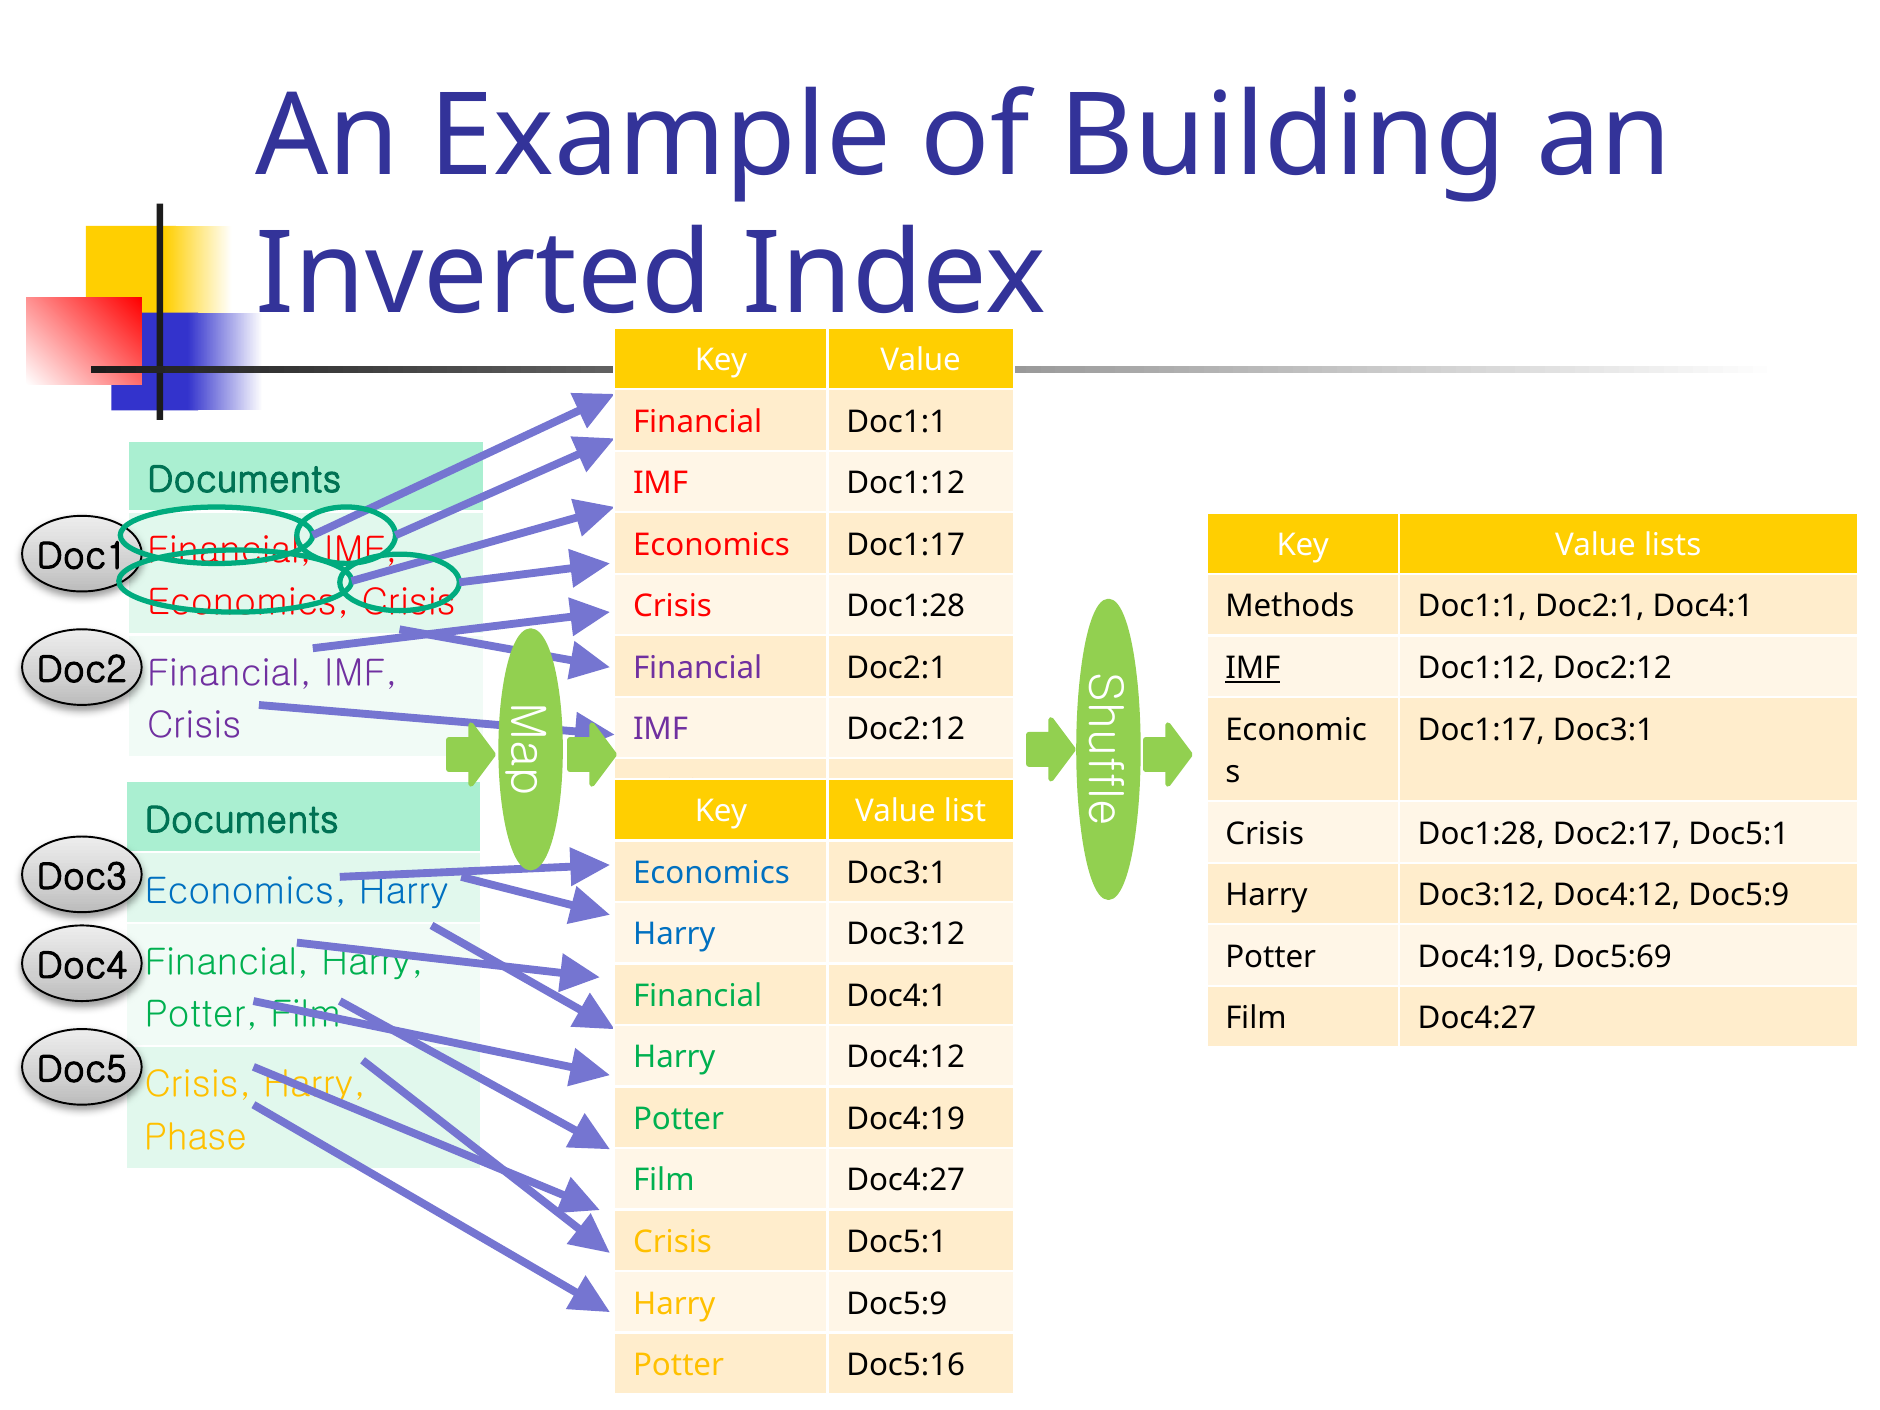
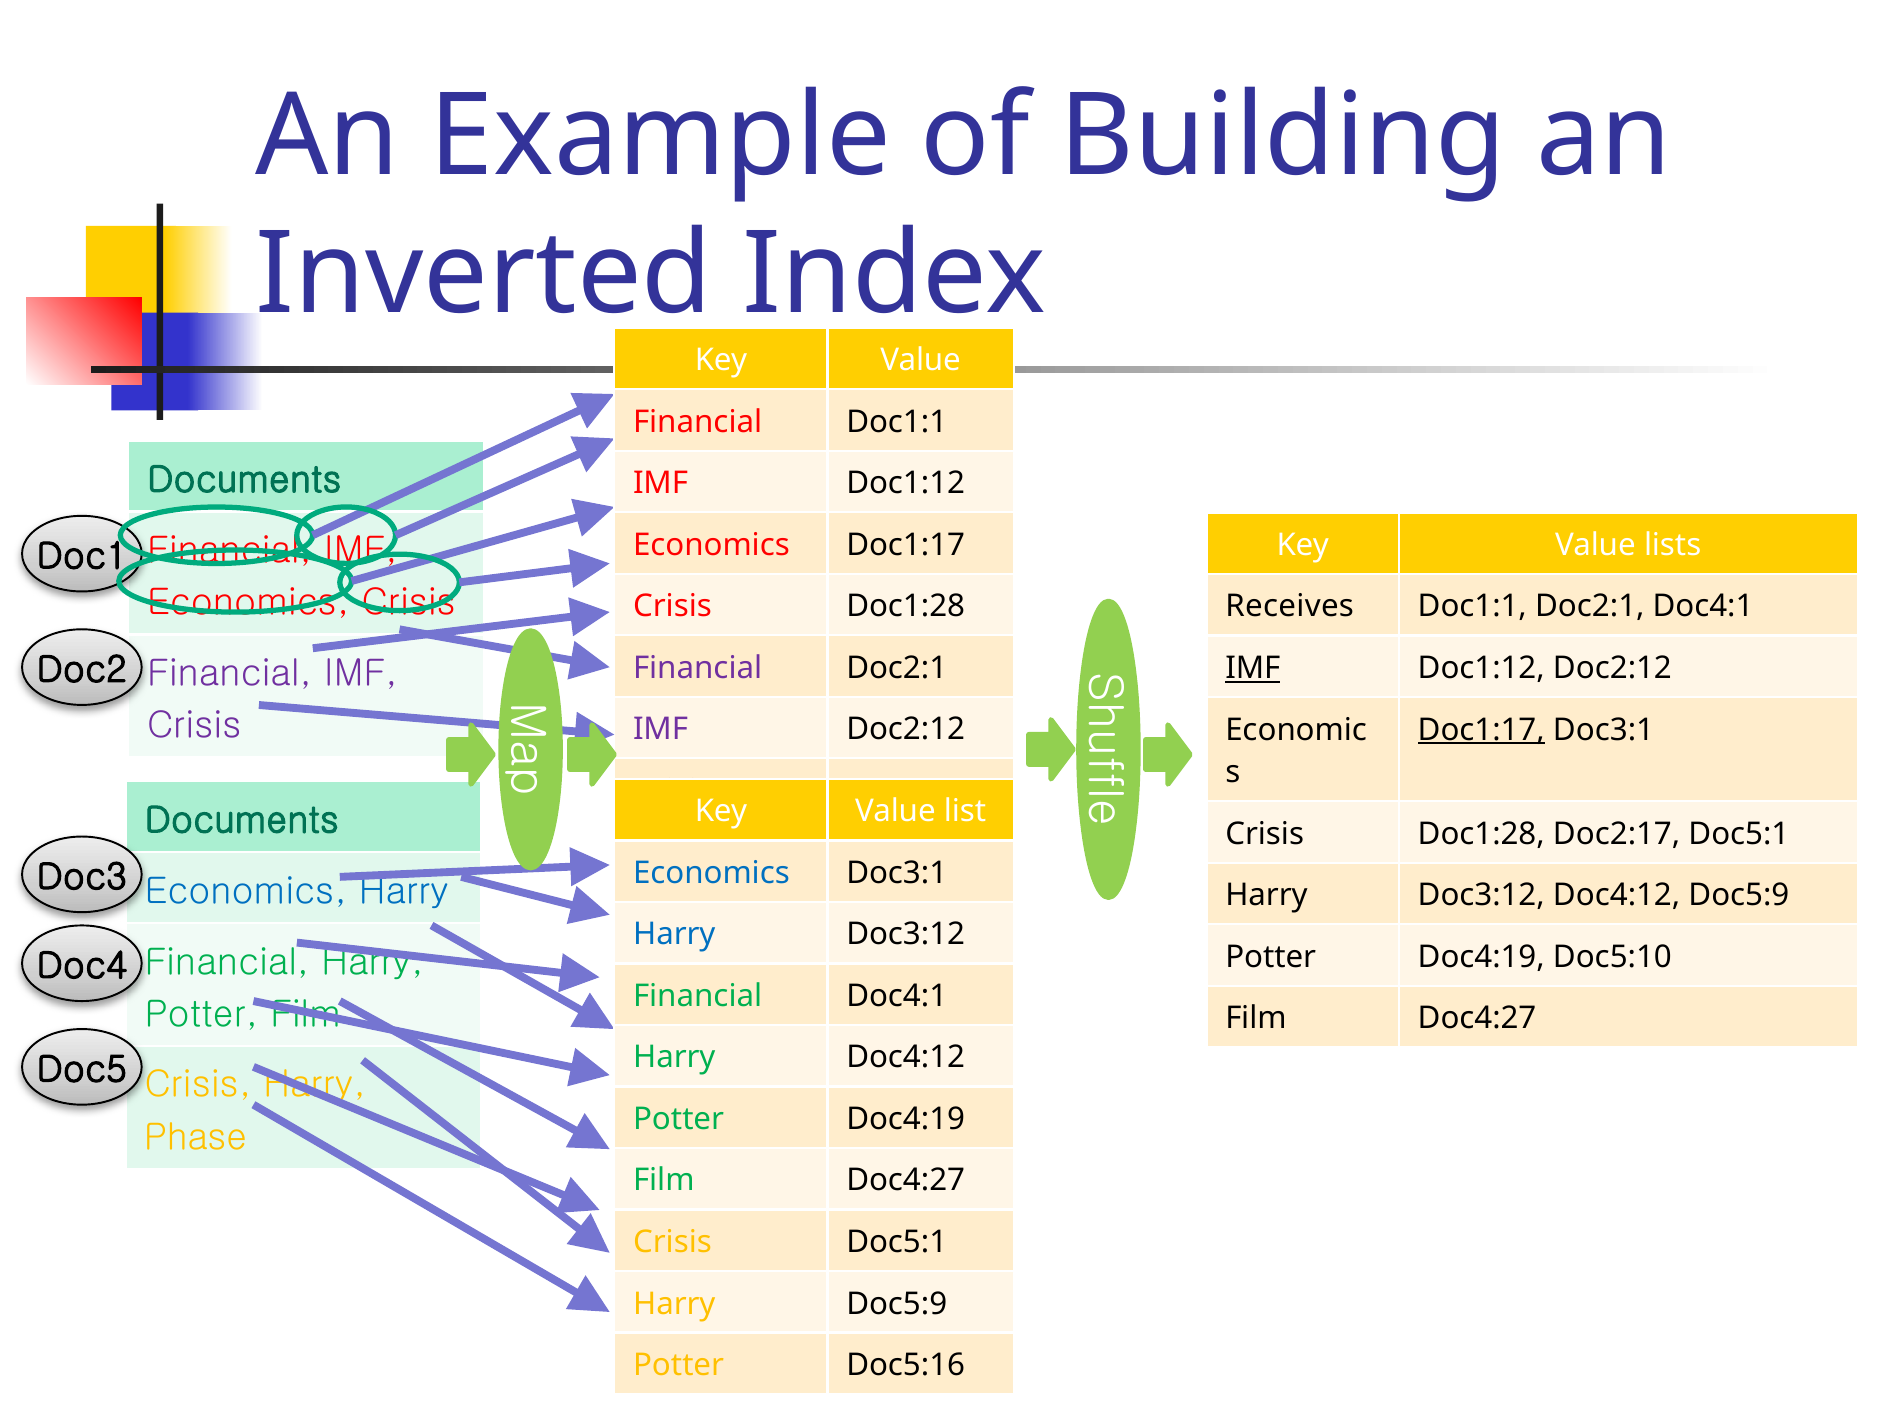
Methods: Methods -> Receives (1290, 607)
Doc1:17 underline: none -> present (1481, 730)
Doc5:69: Doc5:69 -> Doc5:10 (1612, 957)
